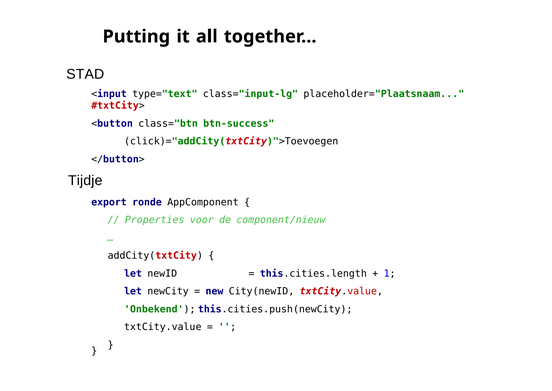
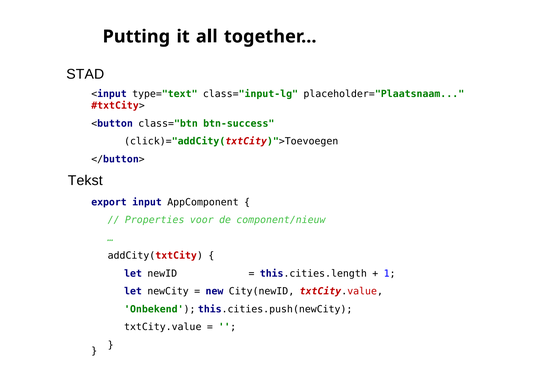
Tijdje: Tijdje -> Tekst (85, 180)
ronde: ronde -> input (147, 202)
